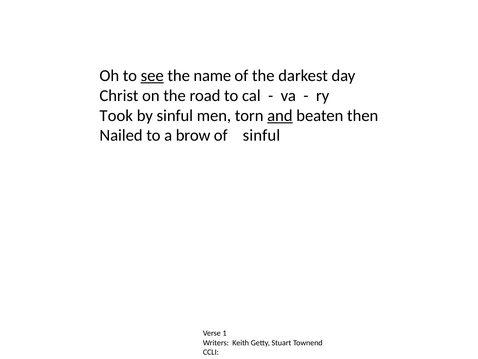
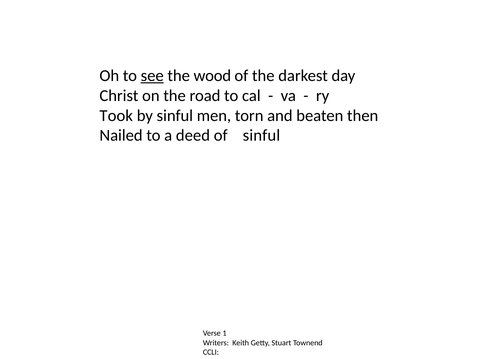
name: name -> wood (212, 76)
and underline: present -> none (280, 115)
brow: brow -> deed (193, 135)
